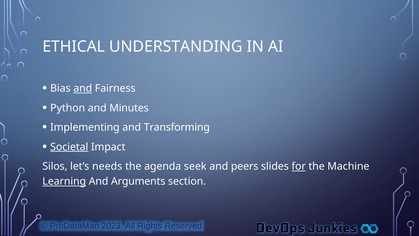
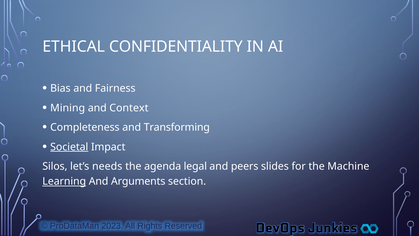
UNDERSTANDING: UNDERSTANDING -> CONFIDENTIALITY (176, 47)
and underline: present -> none (83, 88)
Python: Python -> Mining (68, 108)
Minutes: Minutes -> Context (129, 108)
Implementing: Implementing -> Completeness (85, 127)
seek: seek -> legal (195, 166)
for underline: present -> none (299, 166)
